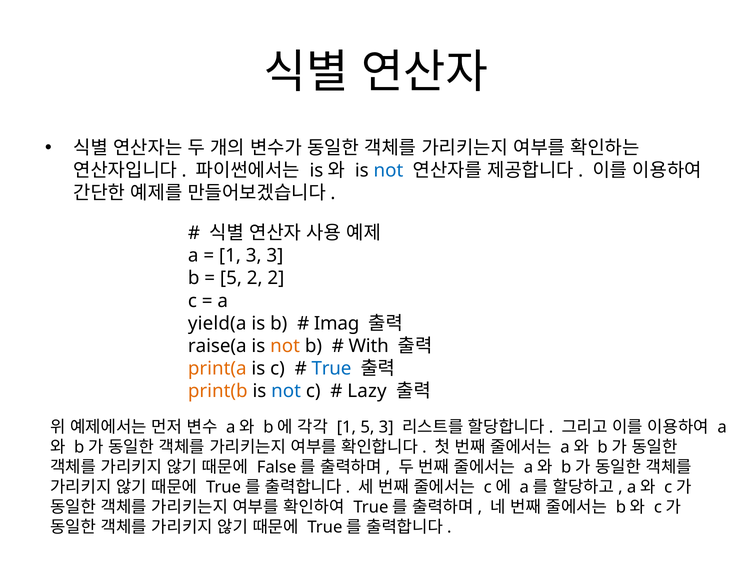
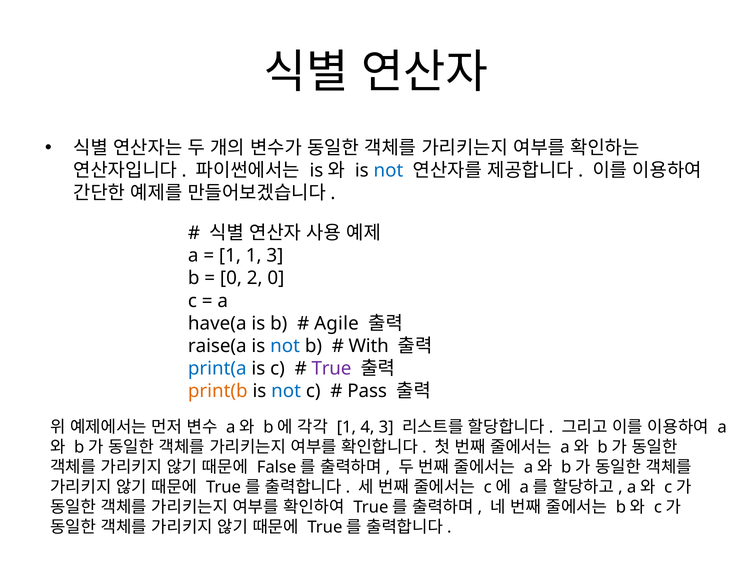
1 3: 3 -> 1 (254, 256)
5: 5 -> 0 (231, 278)
2 2: 2 -> 0 (276, 278)
yield(a: yield(a -> have(a (217, 323)
Imag: Imag -> Agile (336, 323)
not colour: orange -> blue (285, 346)
print(a colour: orange -> blue (217, 368)
True colour: blue -> purple (331, 368)
Lazy: Lazy -> Pass (367, 391)
1 5: 5 -> 4 (367, 427)
